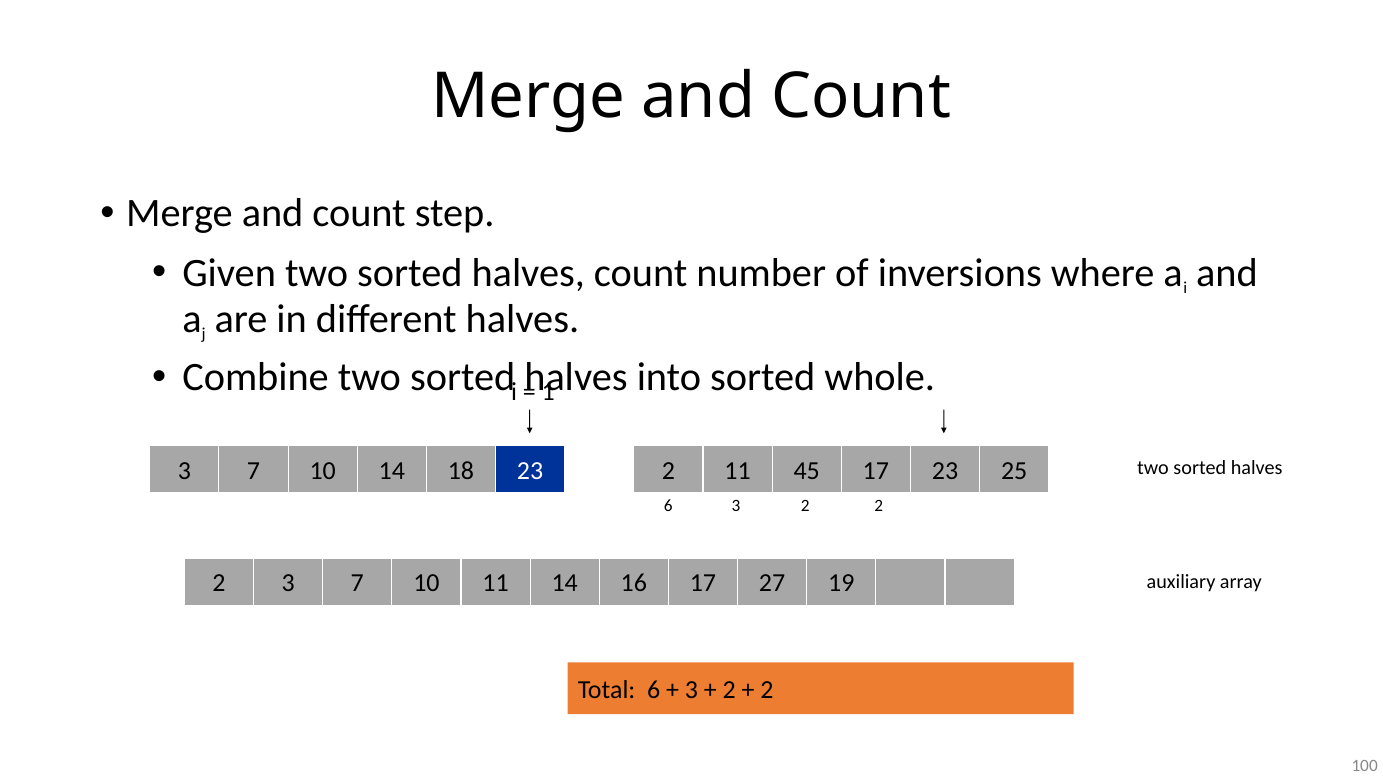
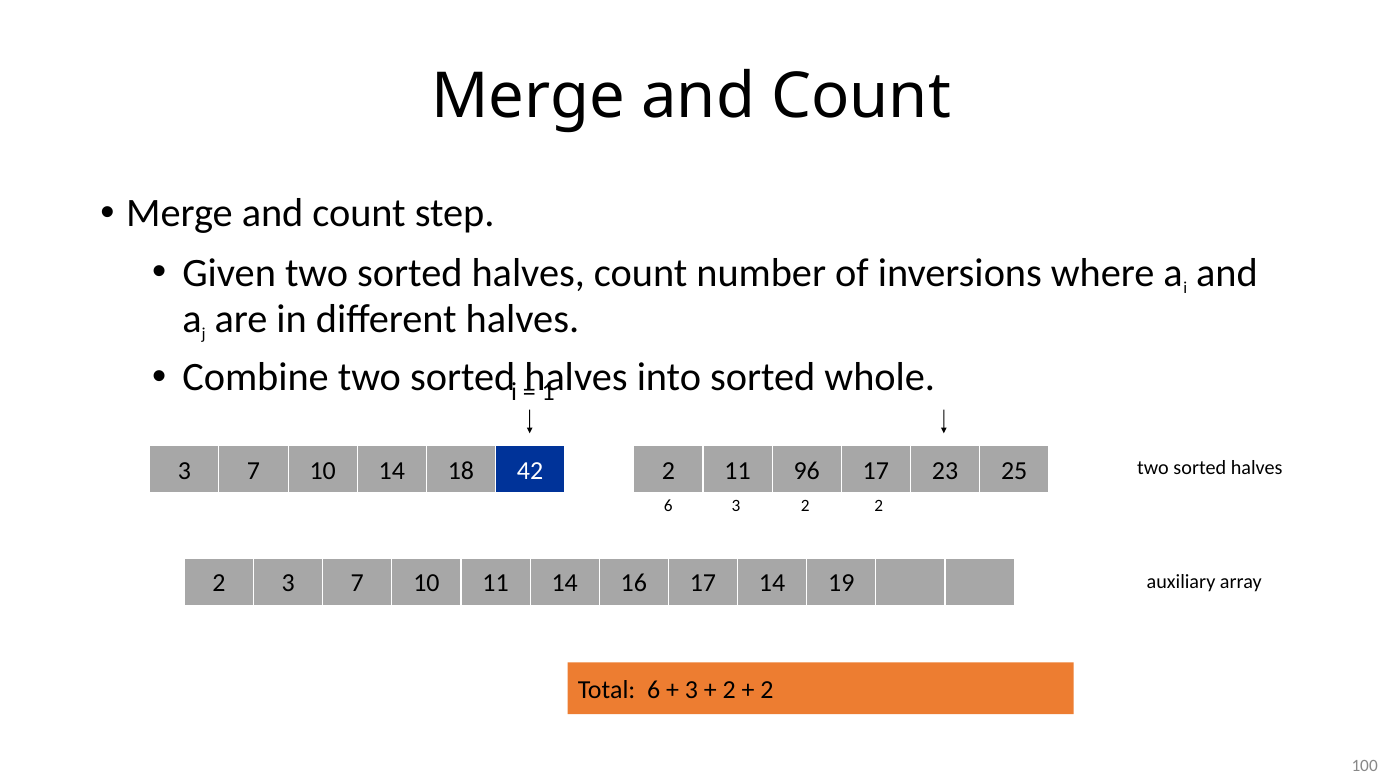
18 23: 23 -> 42 (530, 471)
45: 45 -> 96 (807, 471)
3 27: 27 -> 14 (772, 583)
